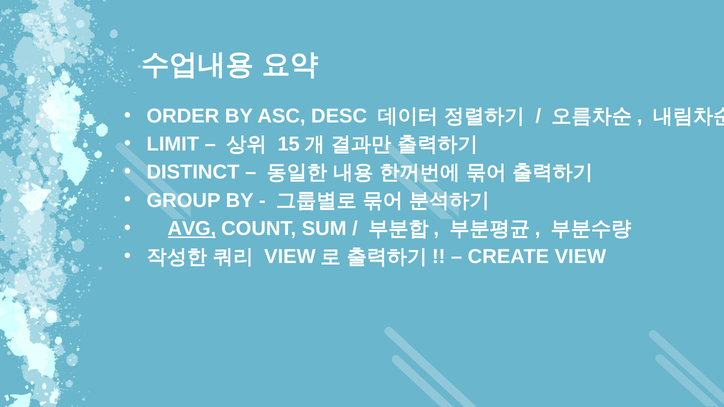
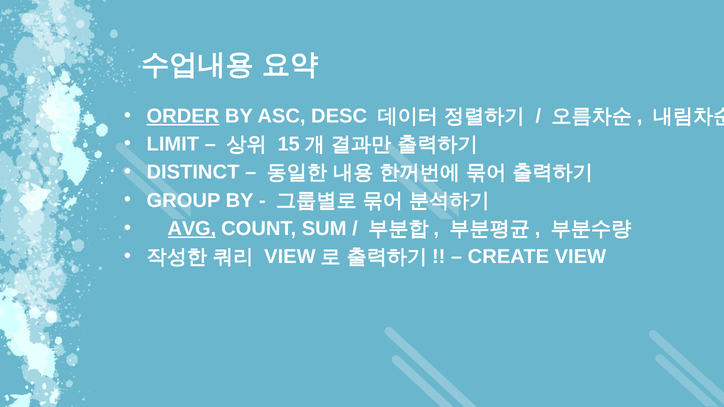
ORDER underline: none -> present (183, 116)
